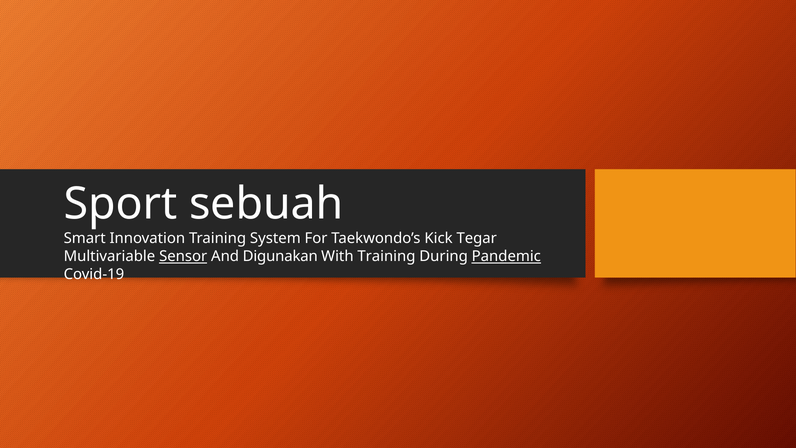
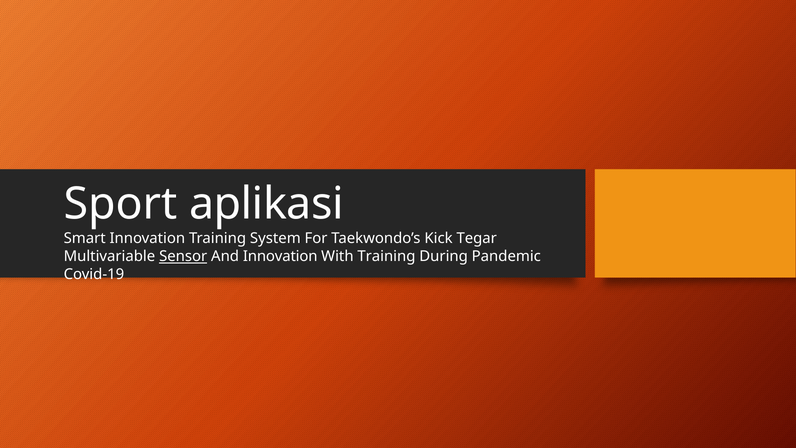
sebuah: sebuah -> aplikasi (266, 204)
And Digunakan: Digunakan -> Innovation (280, 256)
Pandemic underline: present -> none (506, 256)
